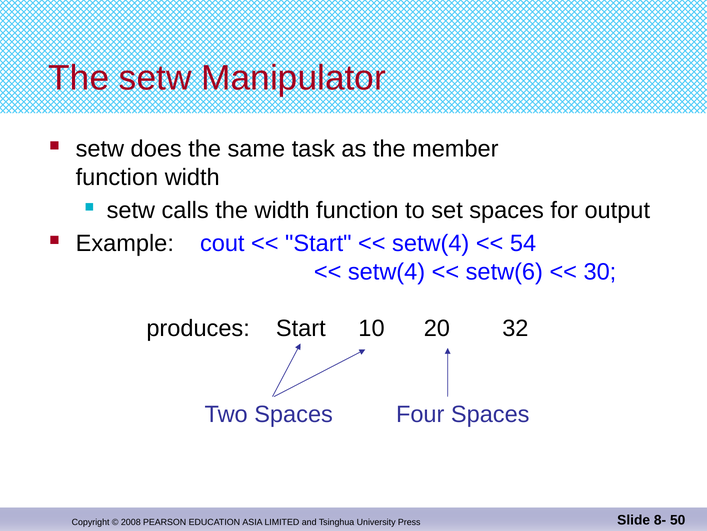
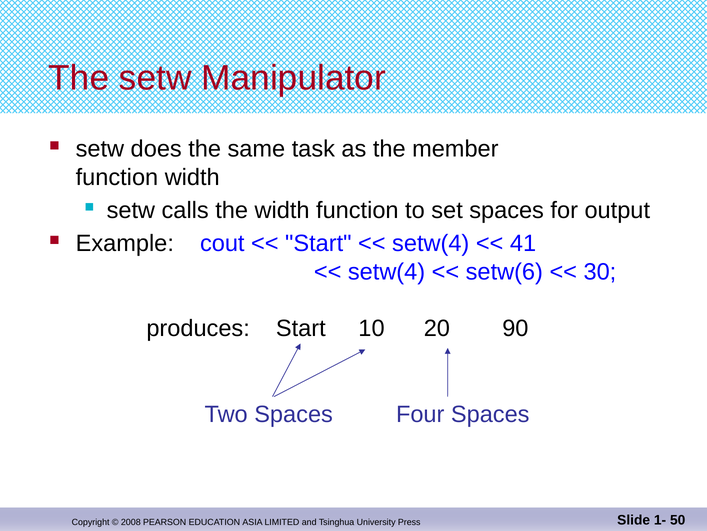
54: 54 -> 41 (523, 243)
32: 32 -> 90 (515, 328)
8-: 8- -> 1- (660, 519)
